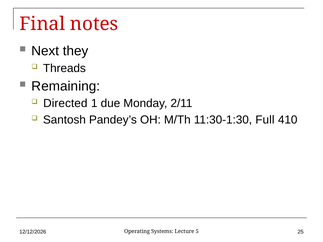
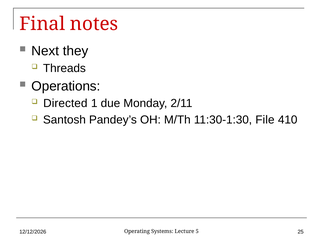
Remaining: Remaining -> Operations (66, 86)
Full: Full -> File (265, 120)
